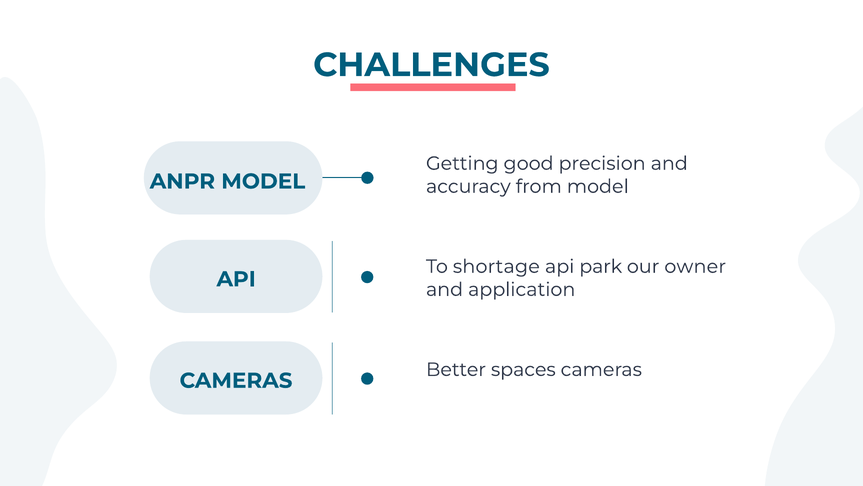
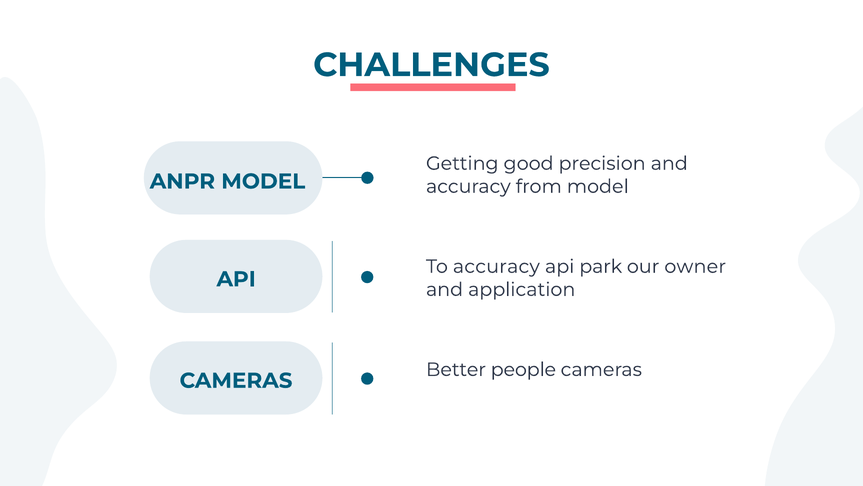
To shortage: shortage -> accuracy (496, 266)
spaces: spaces -> people (523, 369)
